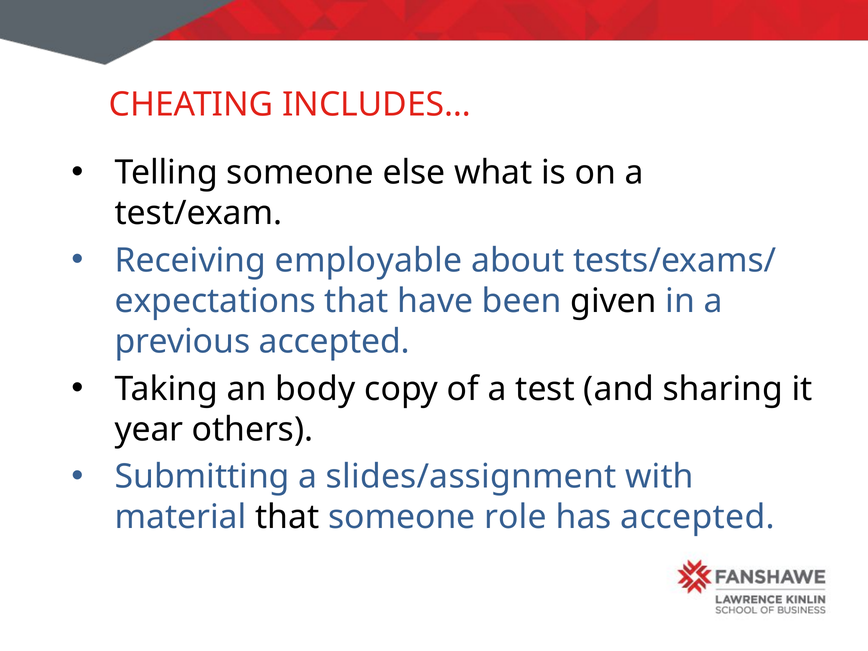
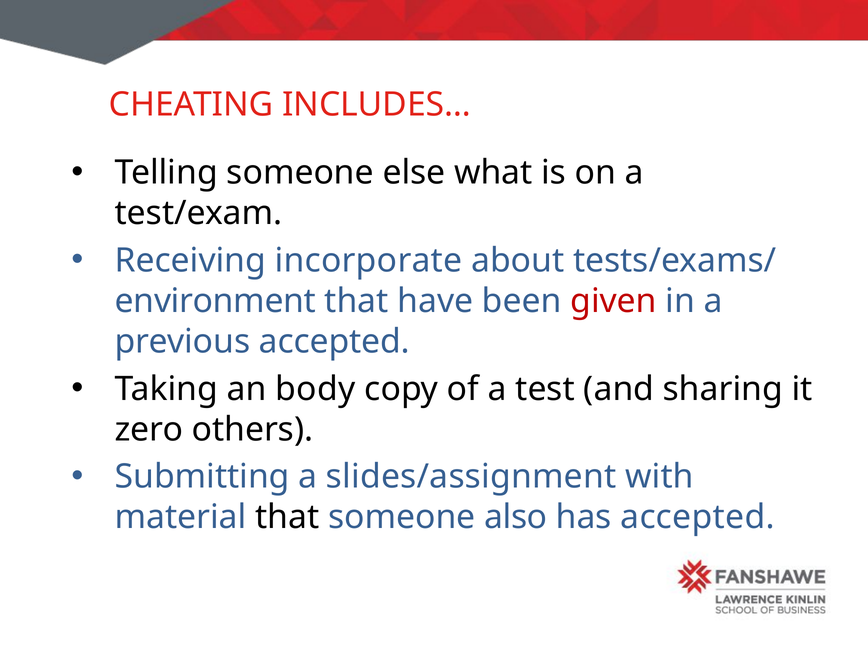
employable: employable -> incorporate (369, 261)
expectations: expectations -> environment (215, 301)
given colour: black -> red (613, 301)
year: year -> zero (149, 429)
role: role -> also (516, 517)
